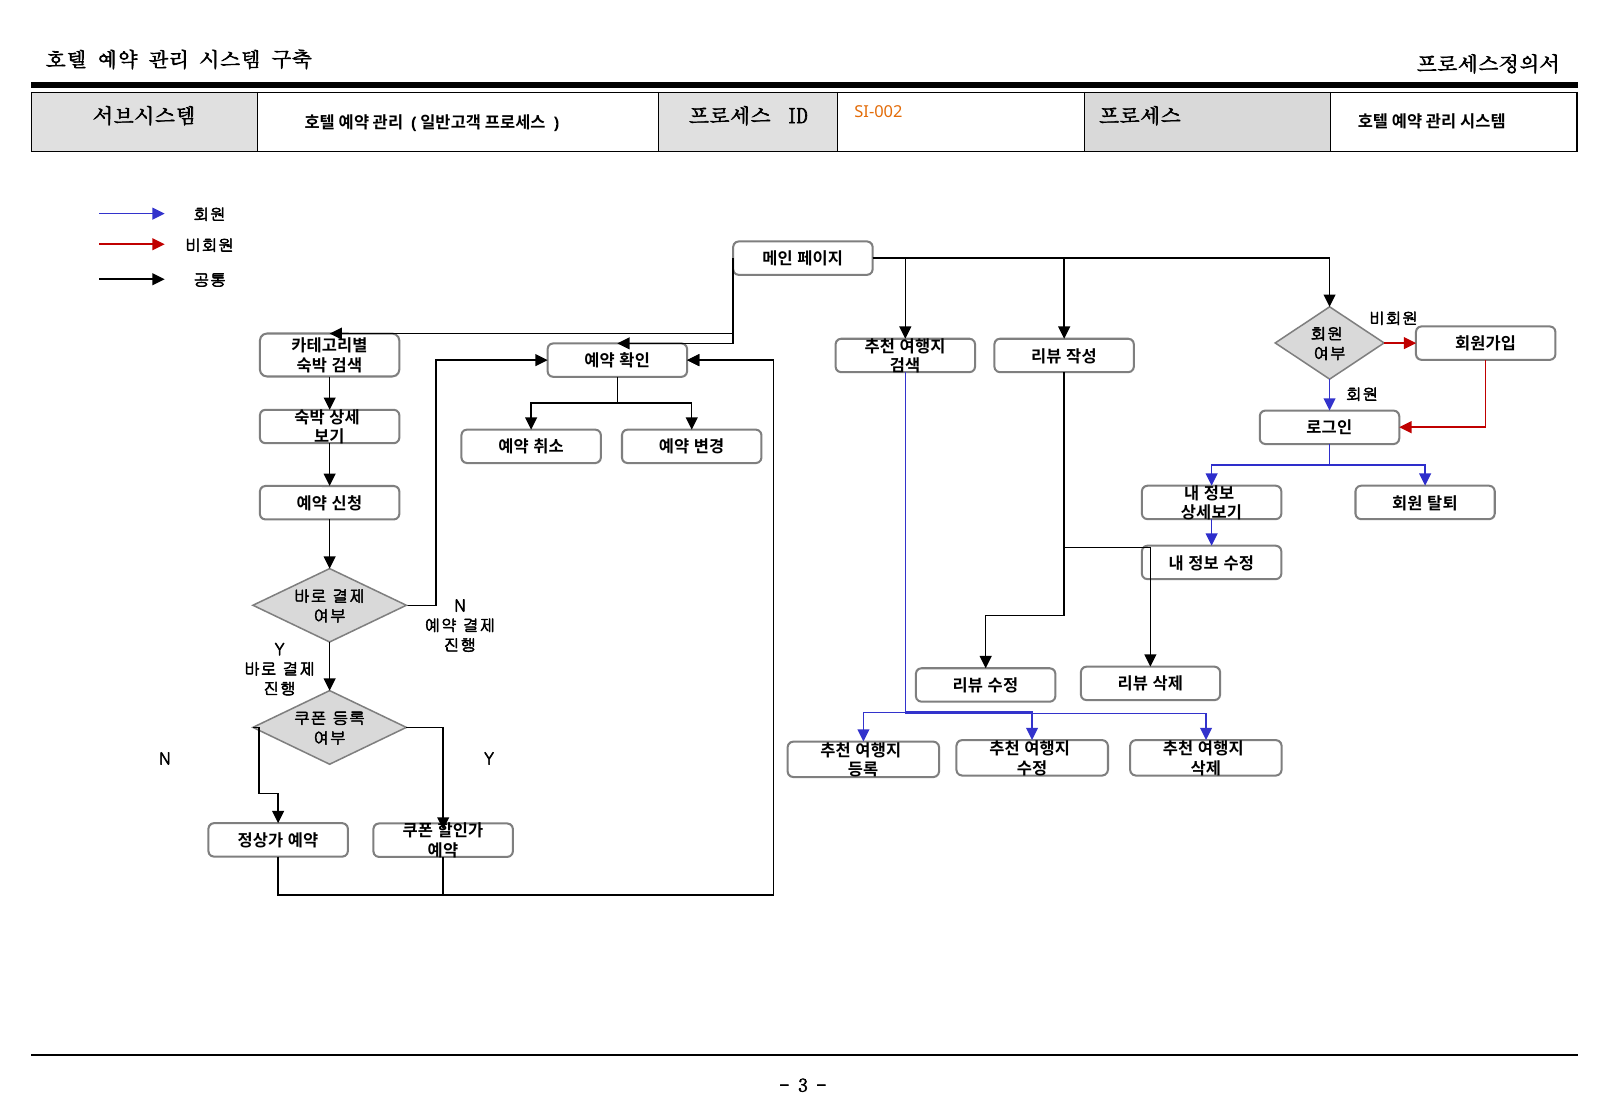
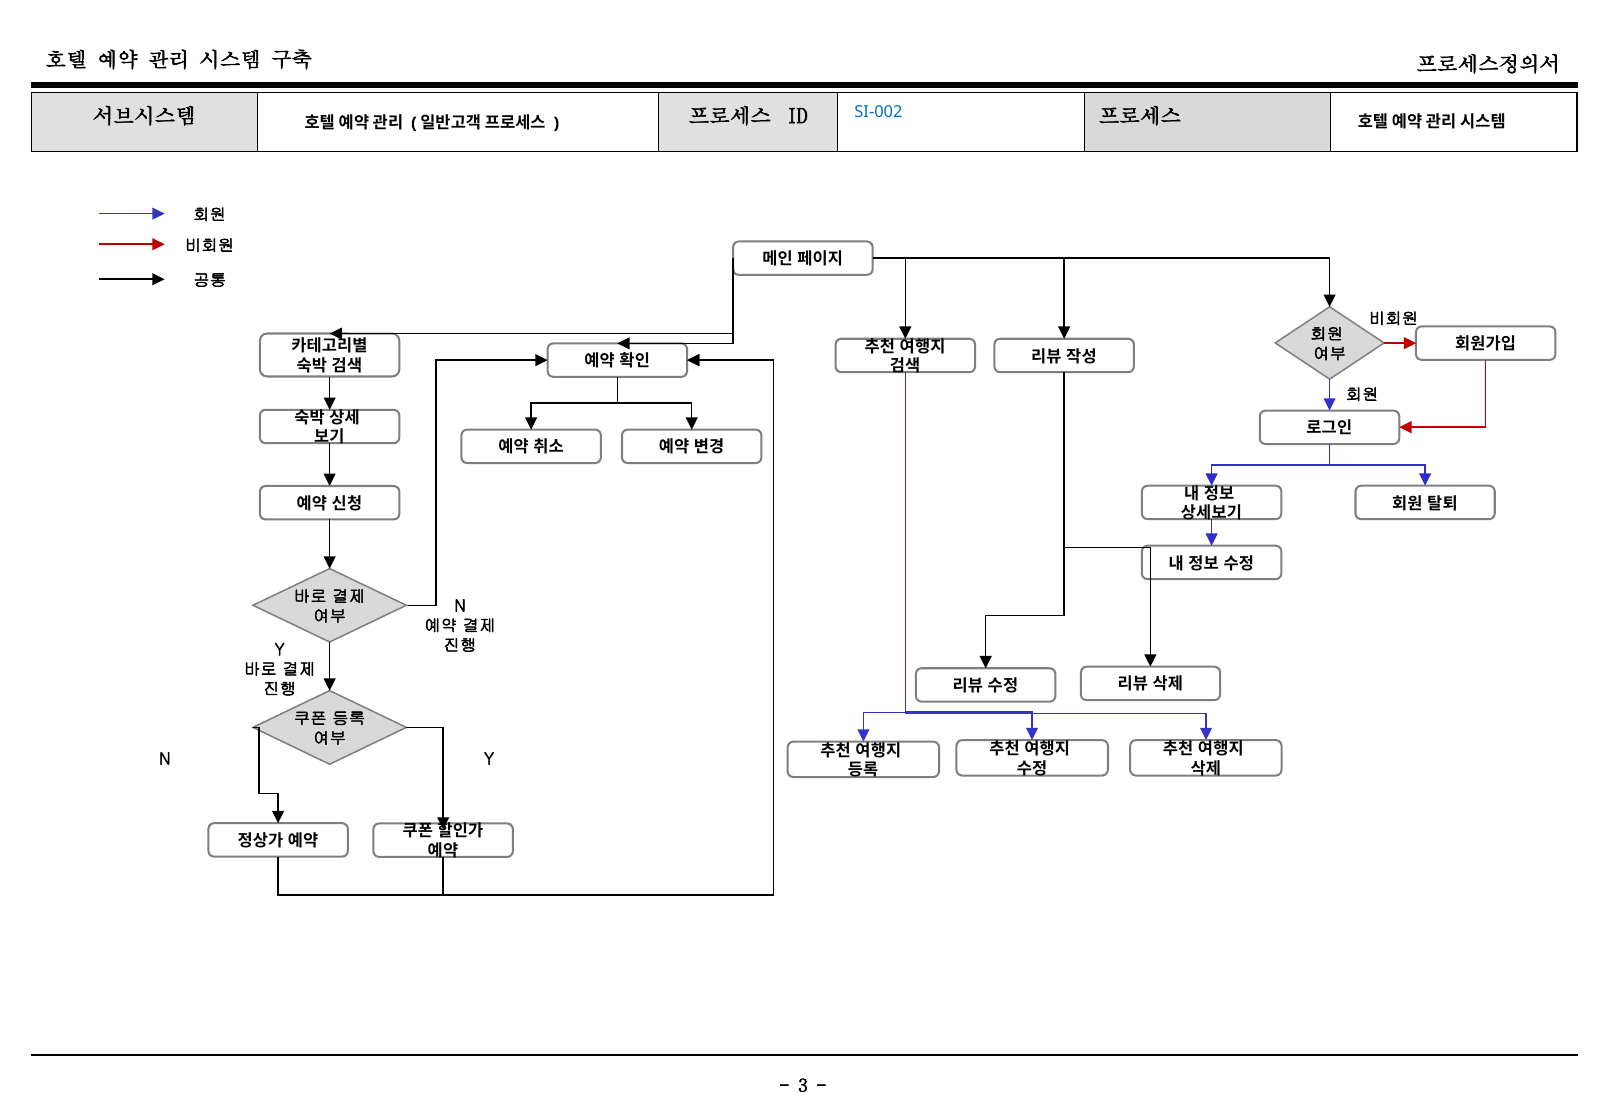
SI-002 colour: orange -> blue (878, 112)
